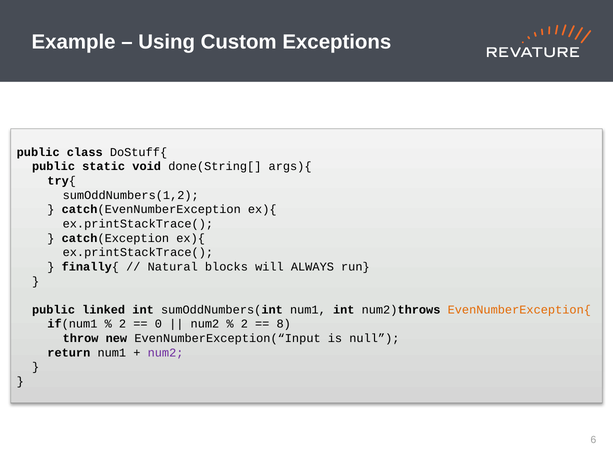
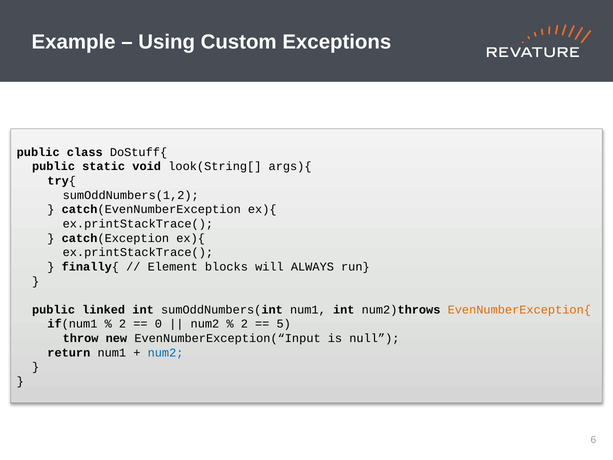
done(String[: done(String[ -> look(String[ (215, 166)
Natural: Natural -> Element (173, 267)
8: 8 -> 5 (284, 324)
num2 colour: purple -> blue (166, 352)
